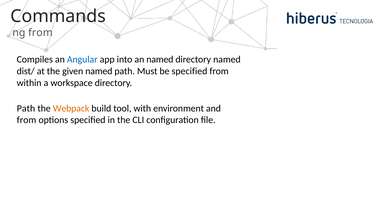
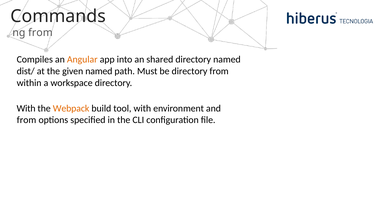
Angular colour: blue -> orange (82, 59)
an named: named -> shared (160, 59)
be specified: specified -> directory (190, 71)
Path: Path -> With (26, 108)
